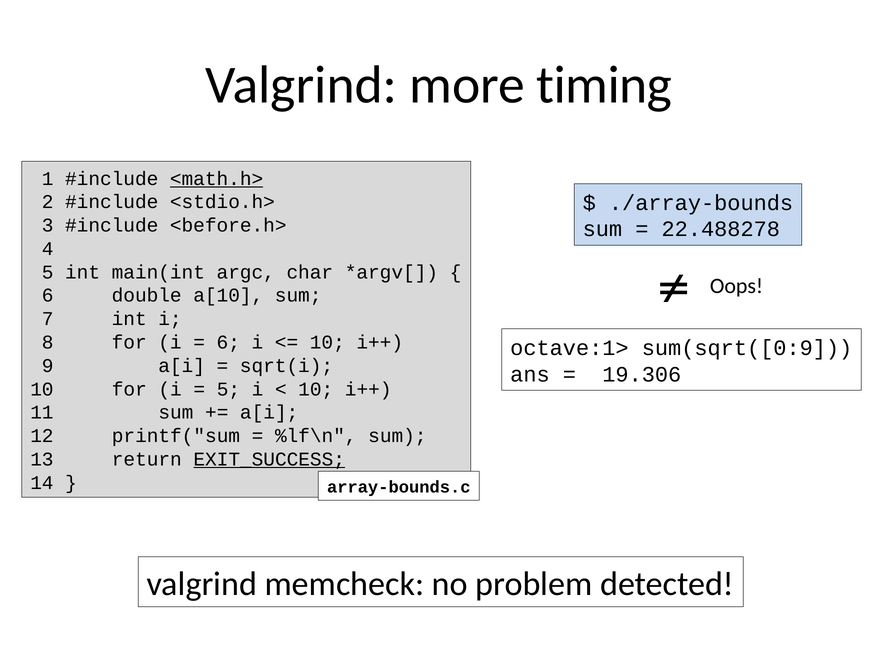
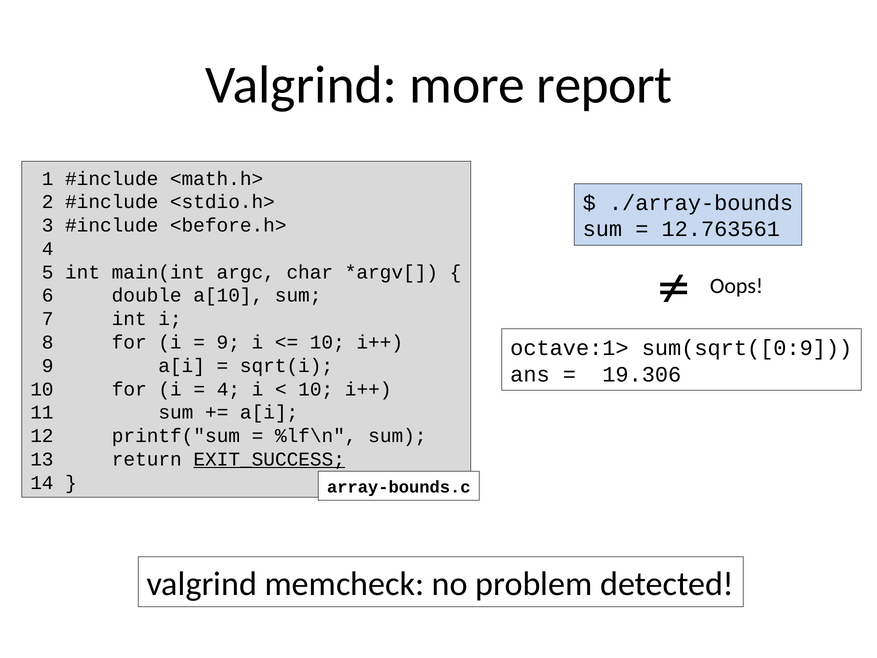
timing: timing -> report (604, 85)
<math.h> underline: present -> none (217, 179)
22.488278: 22.488278 -> 12.763561 (721, 229)
6: 6 -> 9 (228, 342)
5: 5 -> 4 (228, 389)
